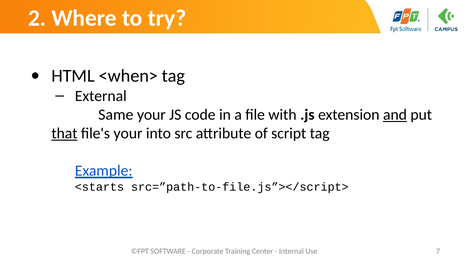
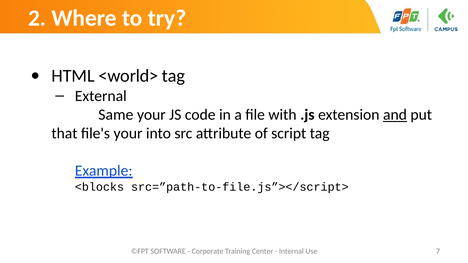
<when>: <when> -> <world> (128, 76)
that underline: present -> none (64, 134)
<starts: <starts -> <blocks (99, 187)
